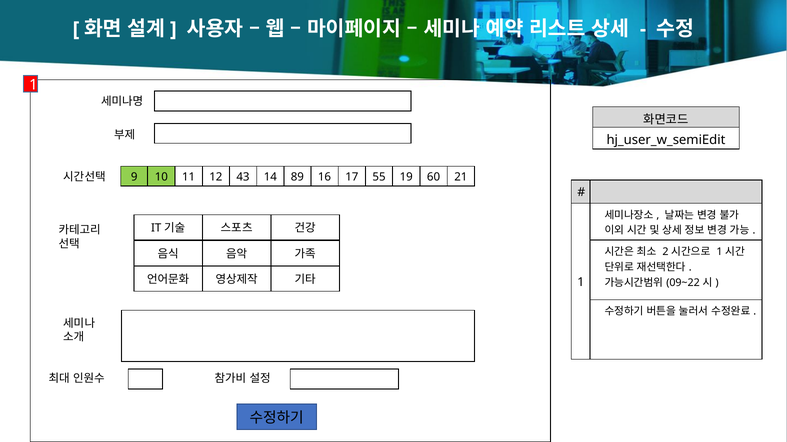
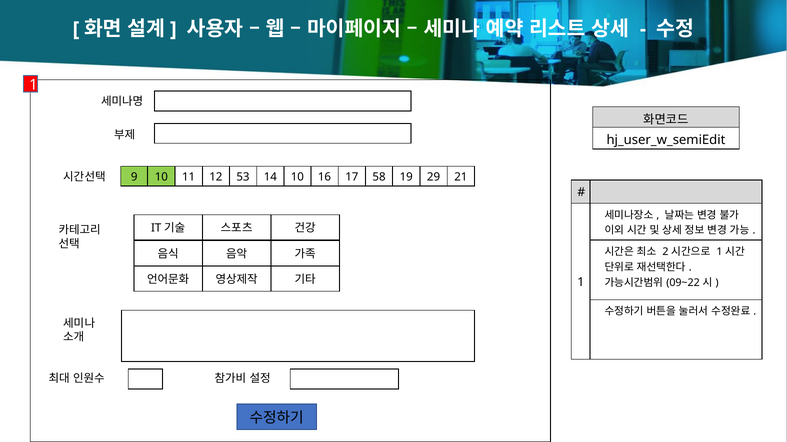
43: 43 -> 53 (243, 177)
14 89: 89 -> 10 (297, 177)
55: 55 -> 58 (379, 177)
60: 60 -> 29 (434, 177)
